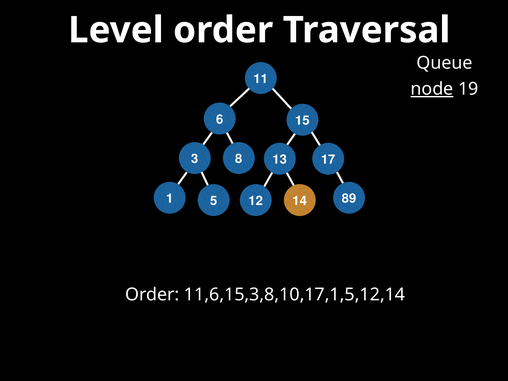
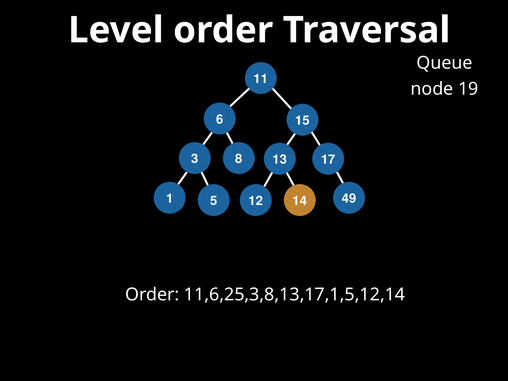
node underline: present -> none (432, 89)
89: 89 -> 49 (349, 199)
11,6,15,3,8,10,17,1,5,12,14: 11,6,15,3,8,10,17,1,5,12,14 -> 11,6,25,3,8,13,17,1,5,12,14 (295, 294)
